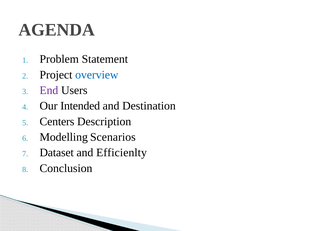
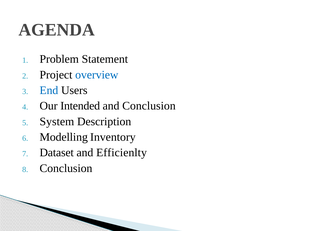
End colour: purple -> blue (49, 91)
and Destination: Destination -> Conclusion (149, 106)
Centers: Centers -> System (57, 122)
Scenarios: Scenarios -> Inventory (113, 138)
